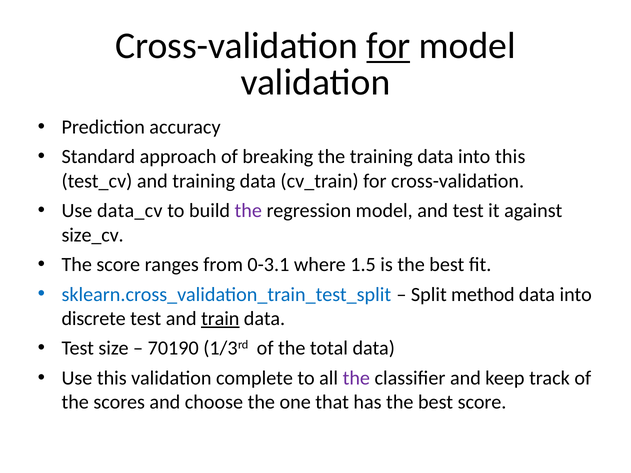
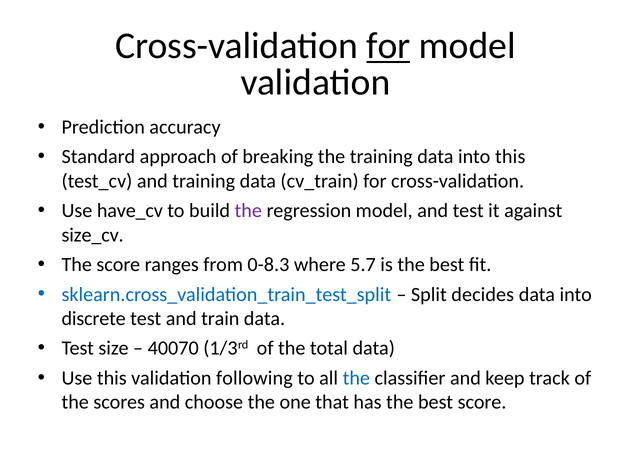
data_cv: data_cv -> have_cv (130, 211)
0-3.1: 0-3.1 -> 0-8.3 (268, 265)
1.5: 1.5 -> 5.7 (363, 265)
method: method -> decides (483, 295)
train underline: present -> none (220, 319)
70190: 70190 -> 40070 (173, 349)
complete: complete -> following (254, 378)
the colour: purple -> blue (356, 378)
